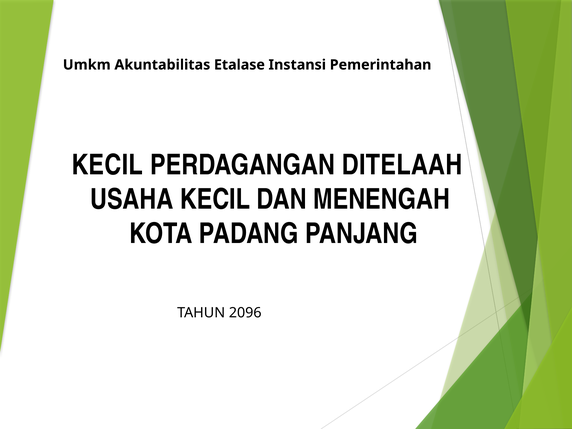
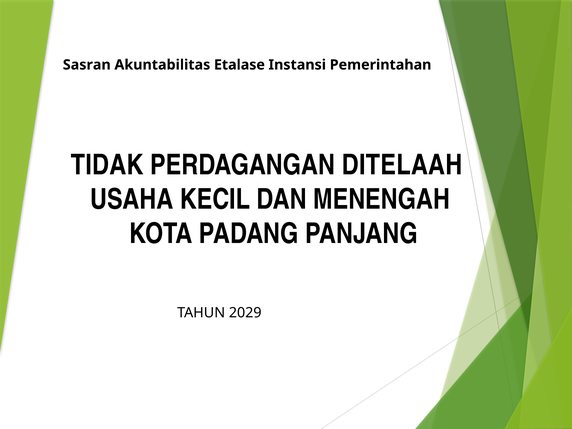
Umkm: Umkm -> Sasran (87, 65)
KECIL: KECIL -> TIDAK (107, 165)
2096: 2096 -> 2029 (245, 313)
